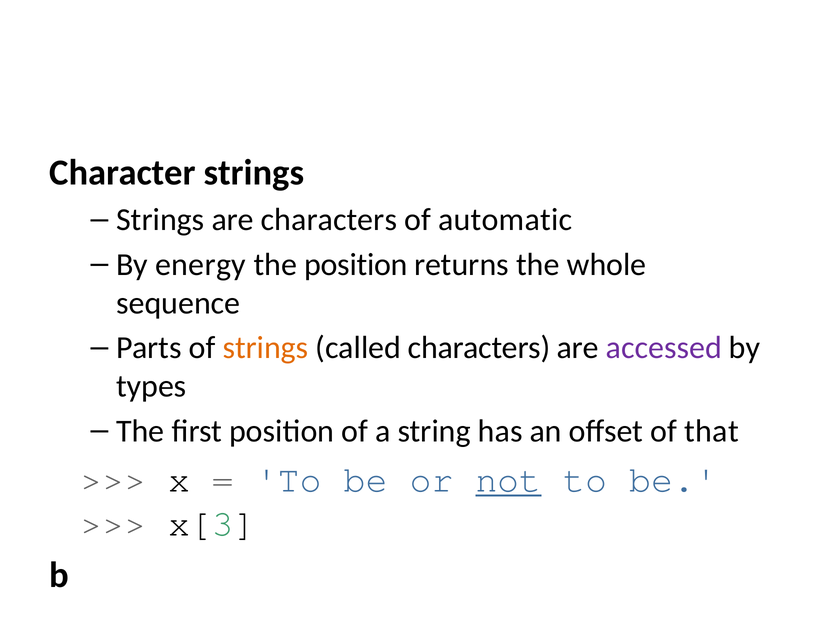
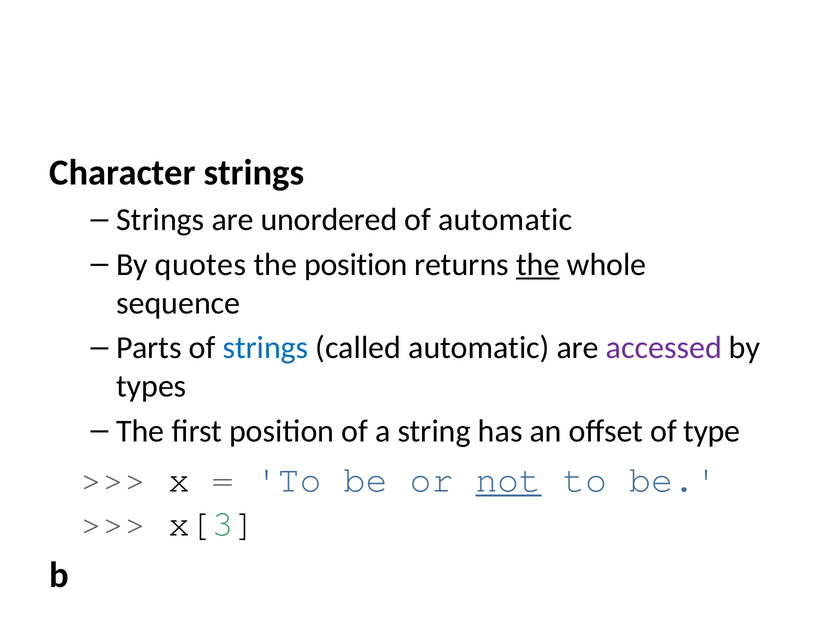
are characters: characters -> unordered (329, 220)
energy: energy -> quotes (201, 265)
the underline: none -> present (538, 265)
strings colour: orange -> blue (266, 348)
called characters: characters -> automatic (479, 348)
that: that -> type (712, 431)
